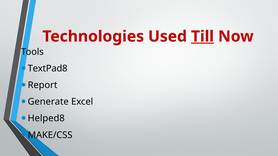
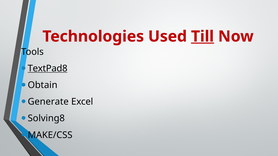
TextPad8 underline: none -> present (48, 69)
Report: Report -> Obtain (43, 85)
Helped8: Helped8 -> Solving8 (46, 119)
